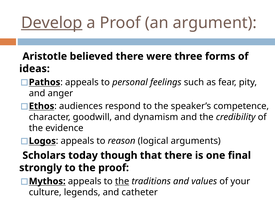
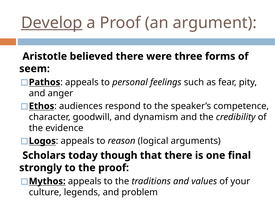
ideas: ideas -> seem (35, 69)
the underline: present -> none (122, 181)
catheter: catheter -> problem (140, 192)
